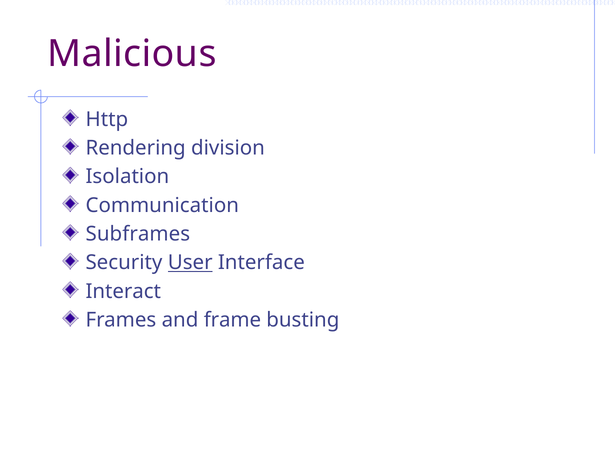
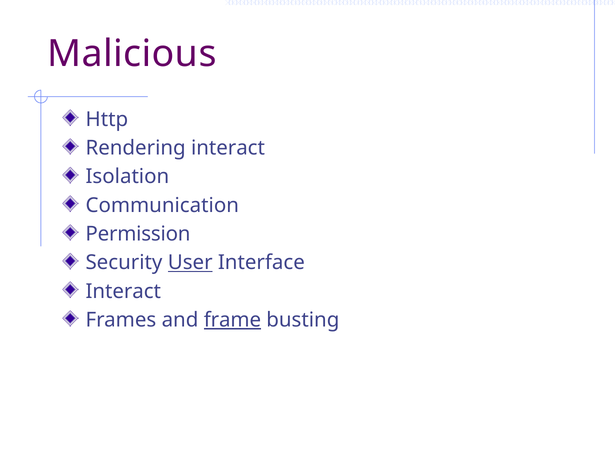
Rendering division: division -> interact (228, 148)
Subframes: Subframes -> Permission (138, 234)
frame underline: none -> present (232, 320)
